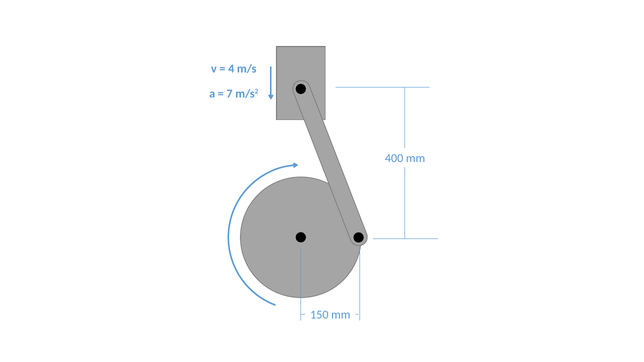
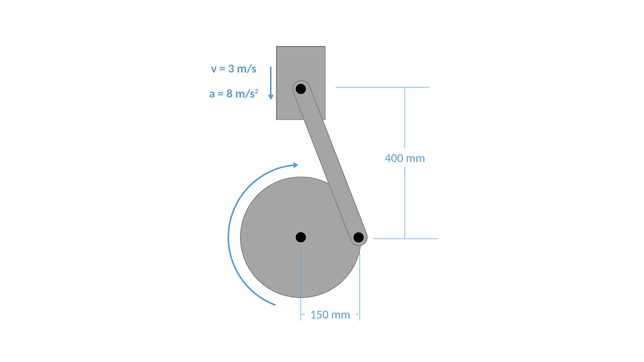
4: 4 -> 3 (231, 69)
7: 7 -> 8 (230, 94)
